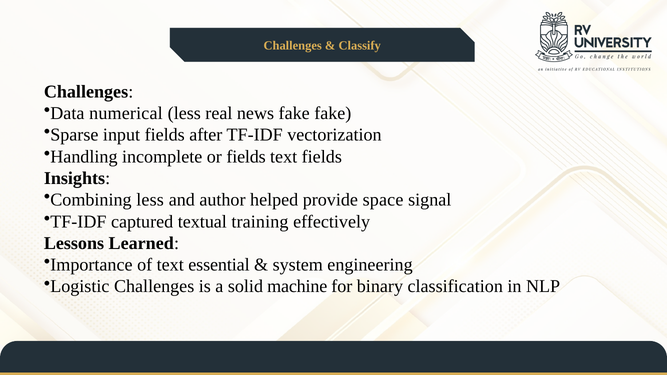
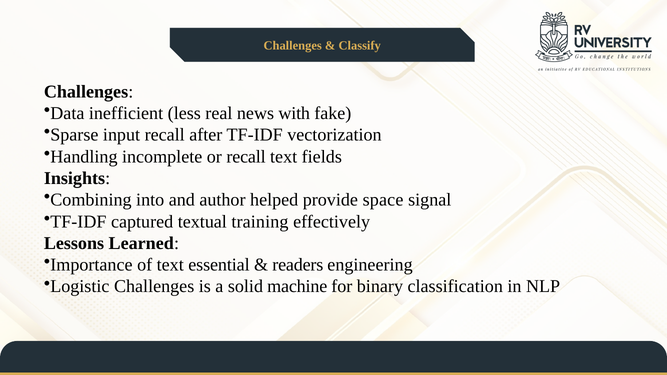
numerical: numerical -> inefficient (126, 113)
news fake: fake -> with (294, 113)
input fields: fields -> recall (165, 135)
or fields: fields -> recall (246, 157)
Combining less: less -> into (150, 200)
system: system -> readers (298, 265)
